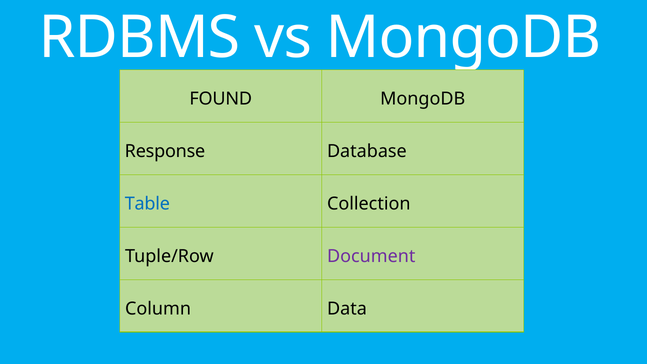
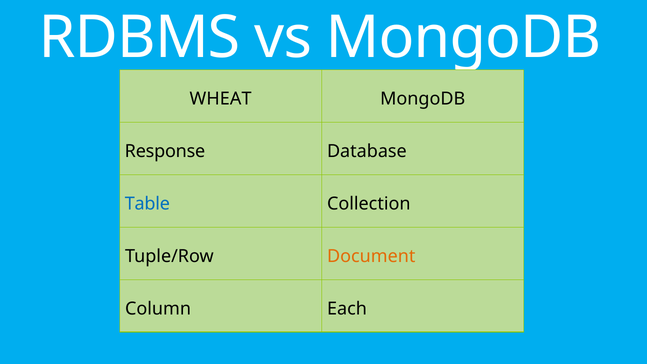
FOUND: FOUND -> WHEAT (221, 99)
Document colour: purple -> orange (371, 256)
Data: Data -> Each (347, 309)
